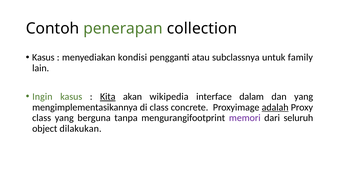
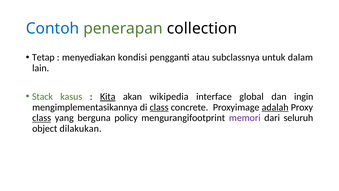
Contoh colour: black -> blue (53, 28)
Kasus: Kasus -> Tetap (43, 57)
family: family -> dalam (300, 57)
Ingin: Ingin -> Stack (42, 96)
dalam: dalam -> global (252, 96)
dan yang: yang -> ingin (304, 96)
class underline: none -> present (159, 107)
class underline: none -> present (42, 118)
tanpa: tanpa -> policy (126, 118)
